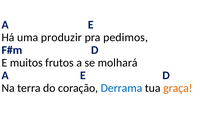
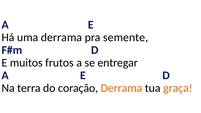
uma produzir: produzir -> derrama (61, 37)
pedimos: pedimos -> semente (126, 37)
molhará: molhará -> entregar (118, 63)
Derrama colour: blue -> orange (121, 88)
